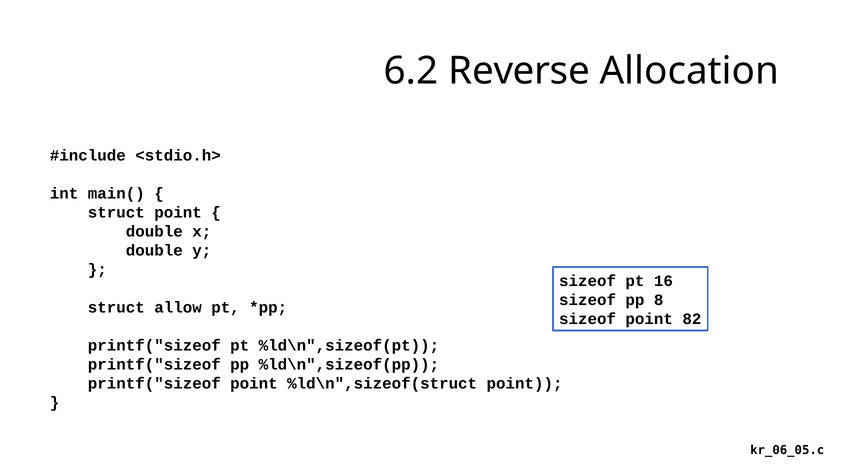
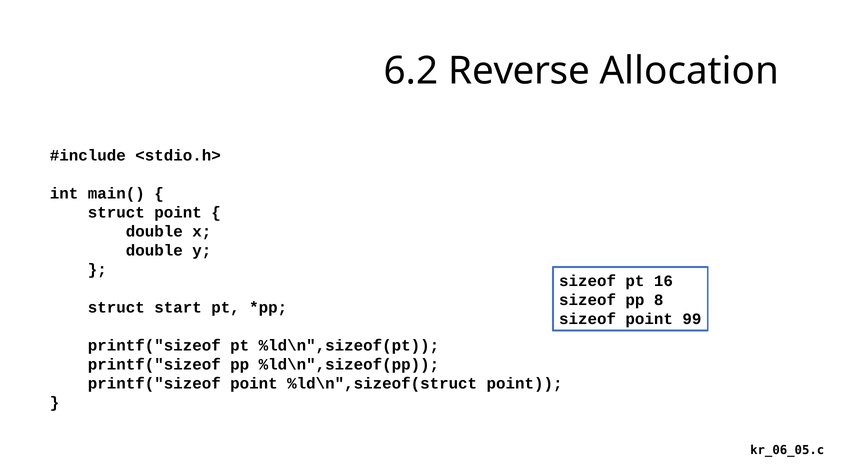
allow: allow -> start (178, 307)
82: 82 -> 99 (692, 319)
